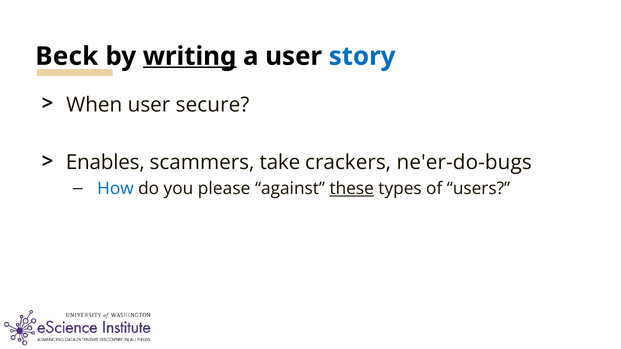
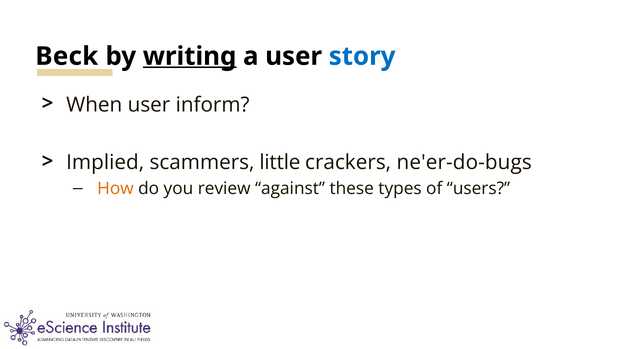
secure: secure -> inform (213, 105)
Enables: Enables -> Implied (105, 163)
take: take -> little (280, 163)
How colour: blue -> orange (115, 189)
please: please -> review (224, 189)
these underline: present -> none (352, 189)
